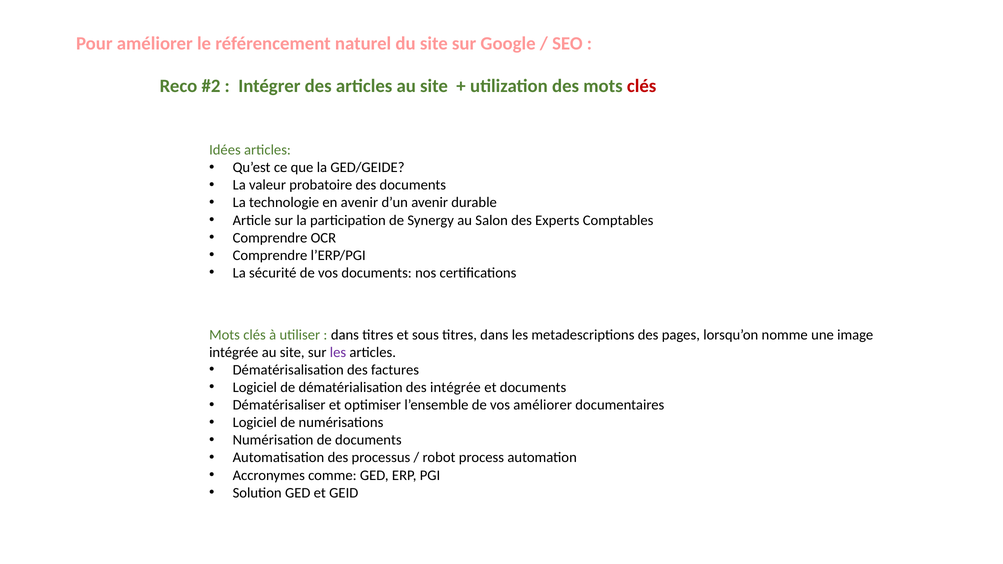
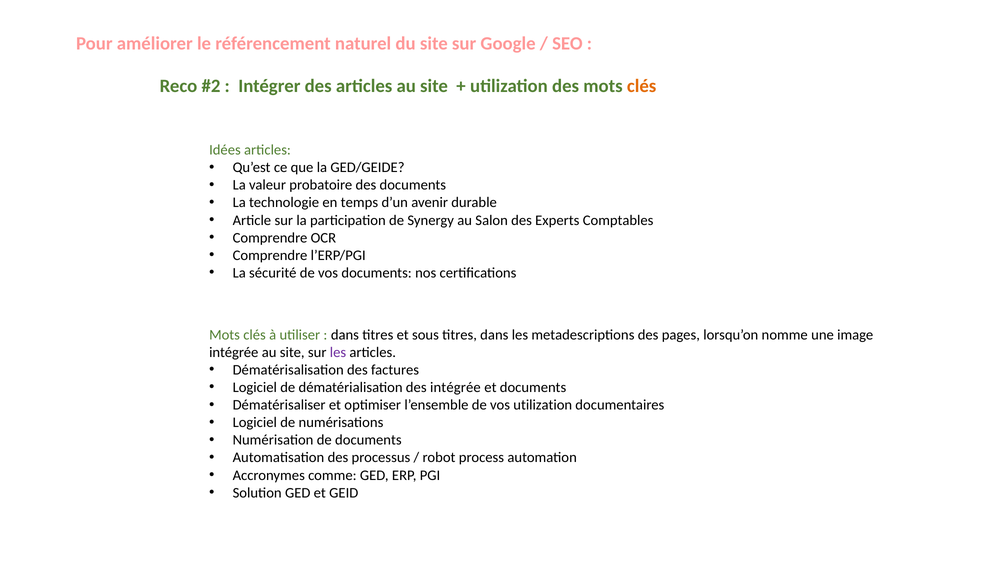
clés colour: red -> orange (642, 86)
en avenir: avenir -> temps (359, 203)
vos améliorer: améliorer -> utilization (543, 405)
